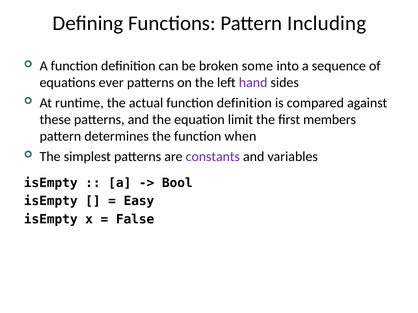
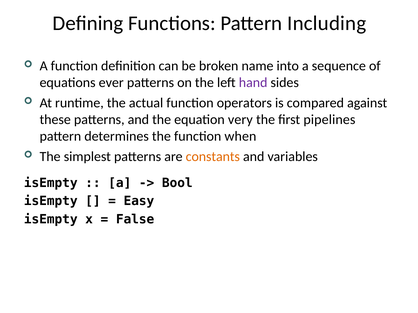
some: some -> name (257, 66)
actual function definition: definition -> operators (244, 103)
limit: limit -> very (240, 120)
members: members -> pipelines (329, 120)
constants colour: purple -> orange (213, 157)
